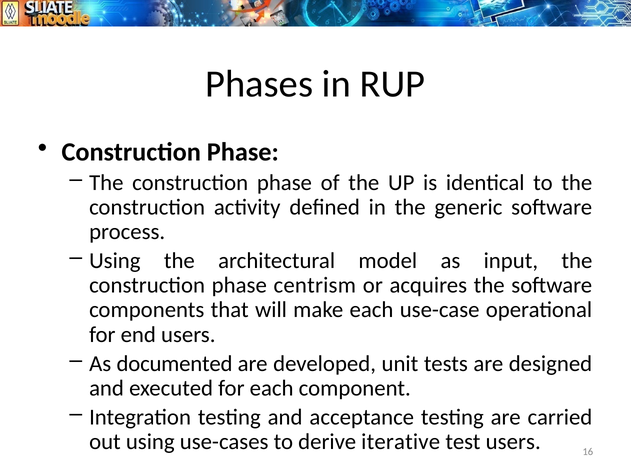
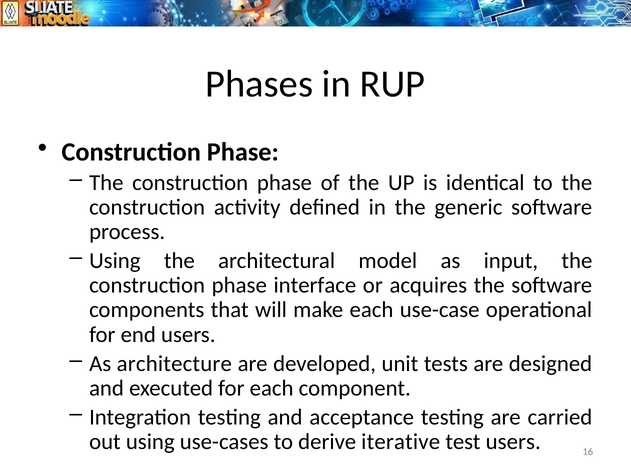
centrism: centrism -> interface (315, 285)
documented: documented -> architecture (174, 364)
